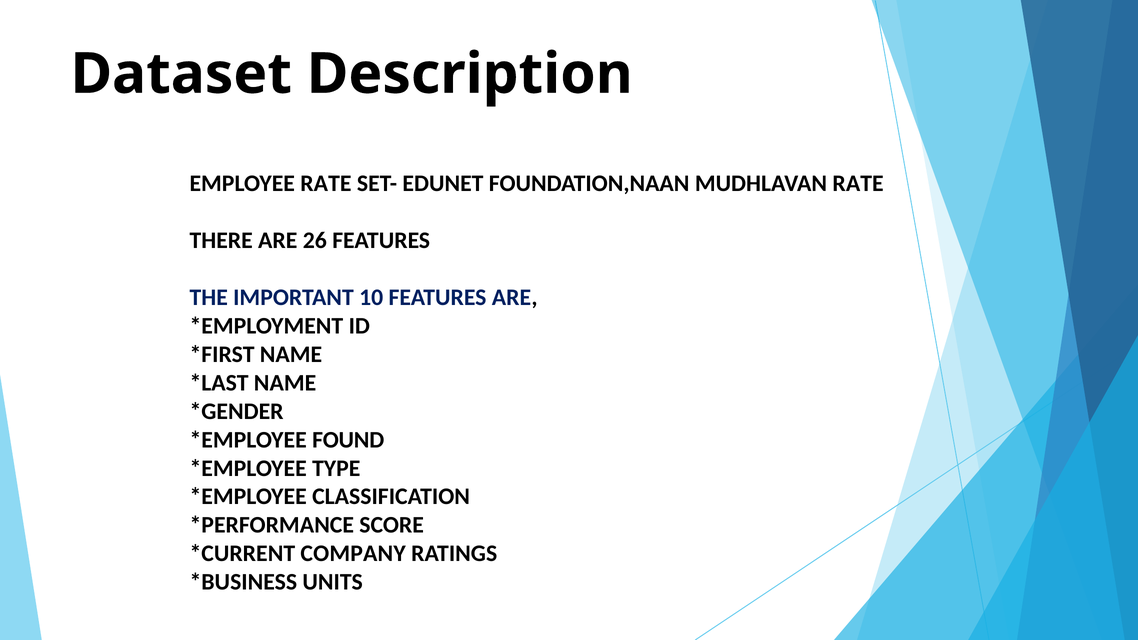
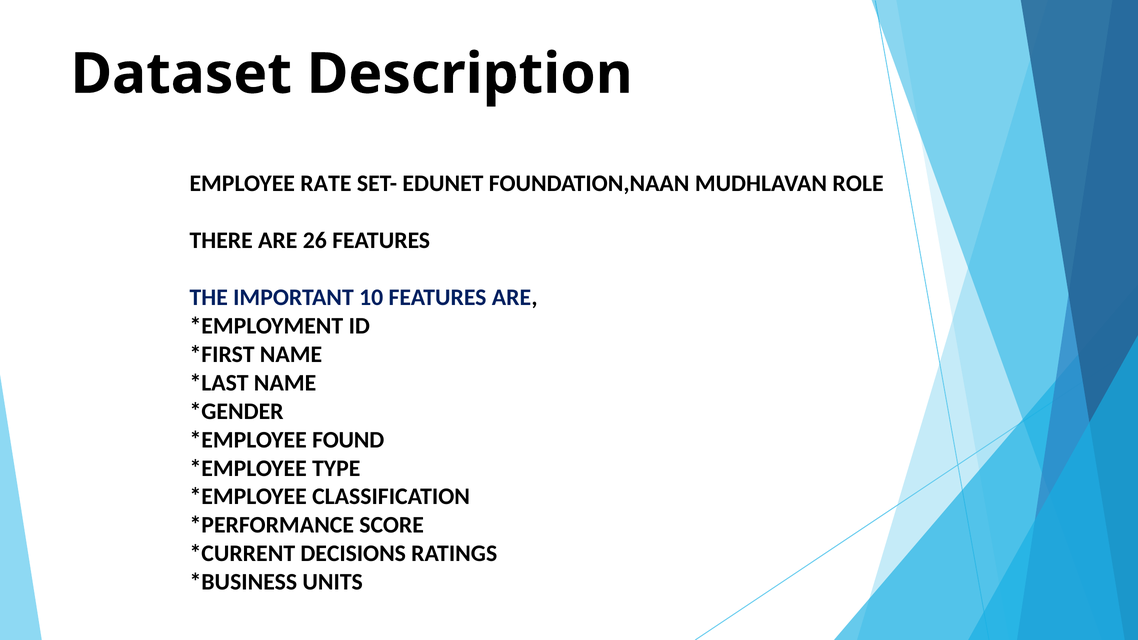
MUDHLAVAN RATE: RATE -> ROLE (858, 184)
COMPANY: COMPANY -> DECISIONS (353, 554)
